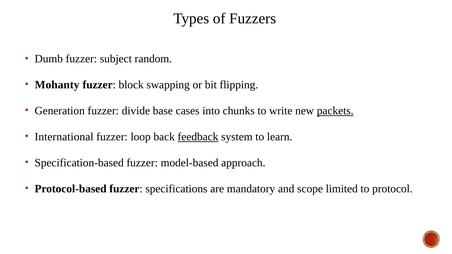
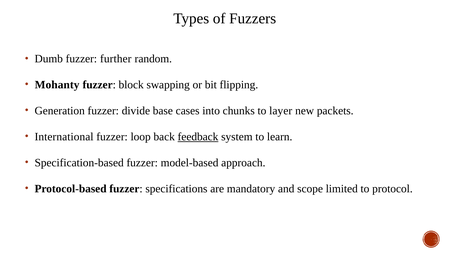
subject: subject -> further (116, 59)
write: write -> layer (281, 111)
packets underline: present -> none (335, 111)
